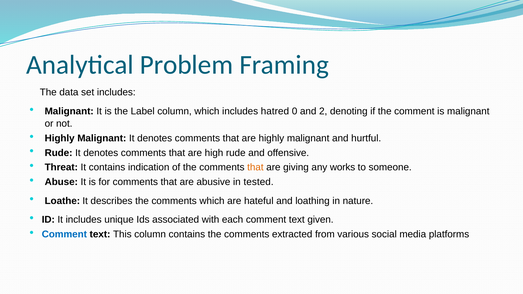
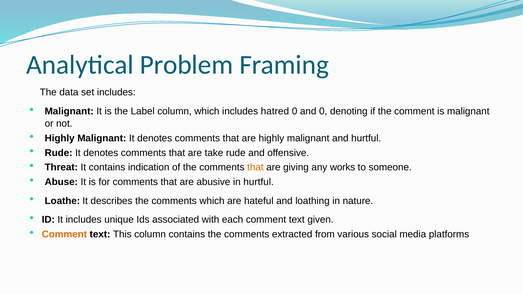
and 2: 2 -> 0 (323, 111)
high: high -> take (214, 153)
in tested: tested -> hurtful (259, 182)
Comment colour: blue -> orange (64, 234)
